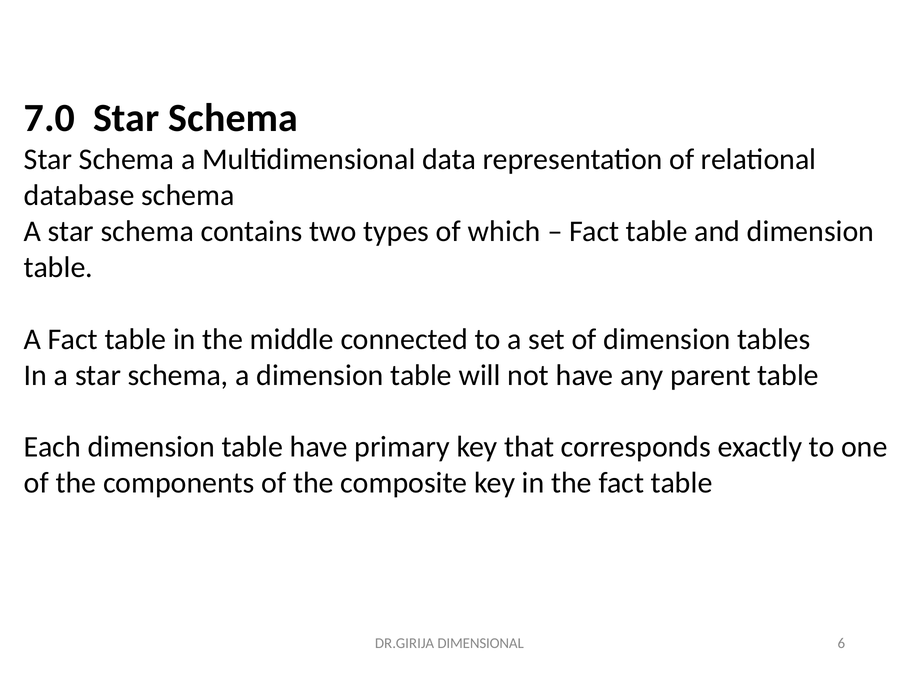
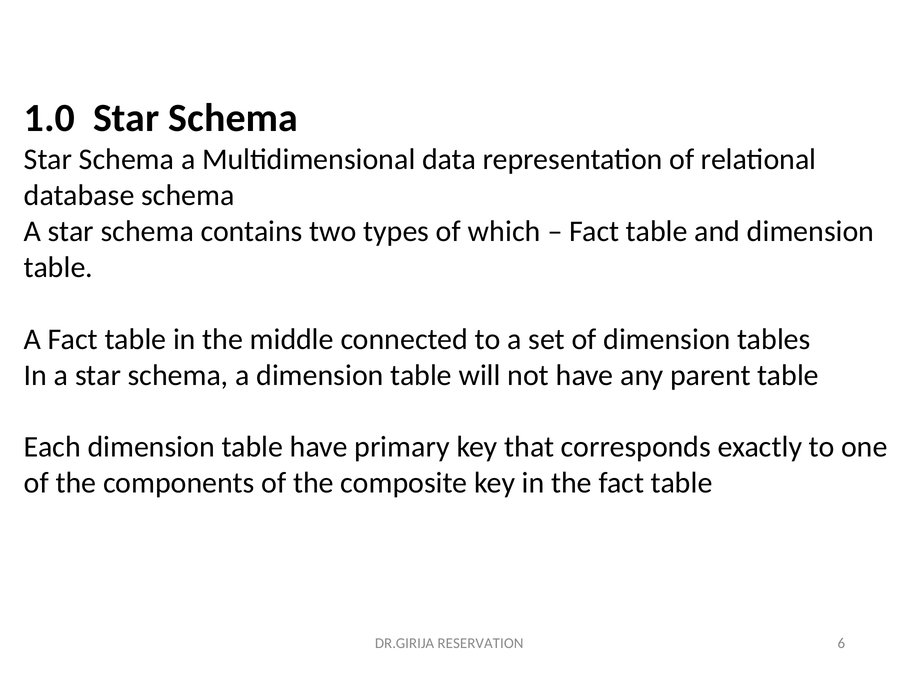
7.0: 7.0 -> 1.0 (50, 118)
DIMENSIONAL: DIMENSIONAL -> RESERVATION (481, 644)
